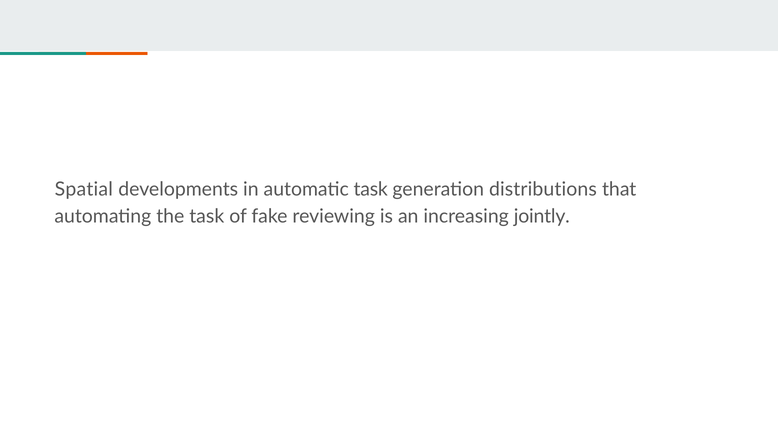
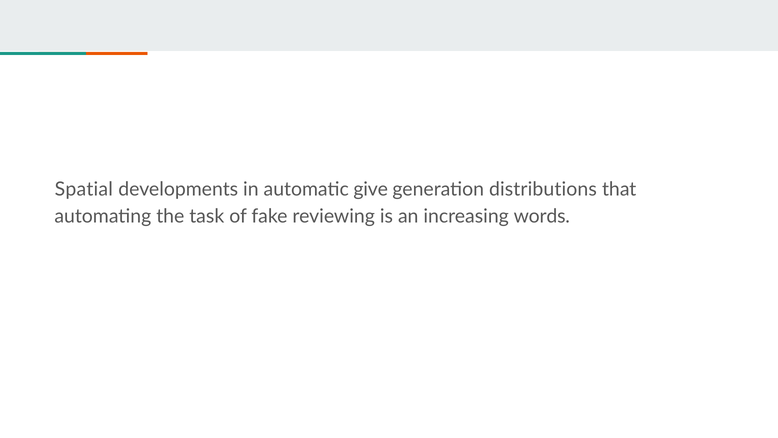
automatic task: task -> give (371, 189)
jointly: jointly -> words (542, 216)
